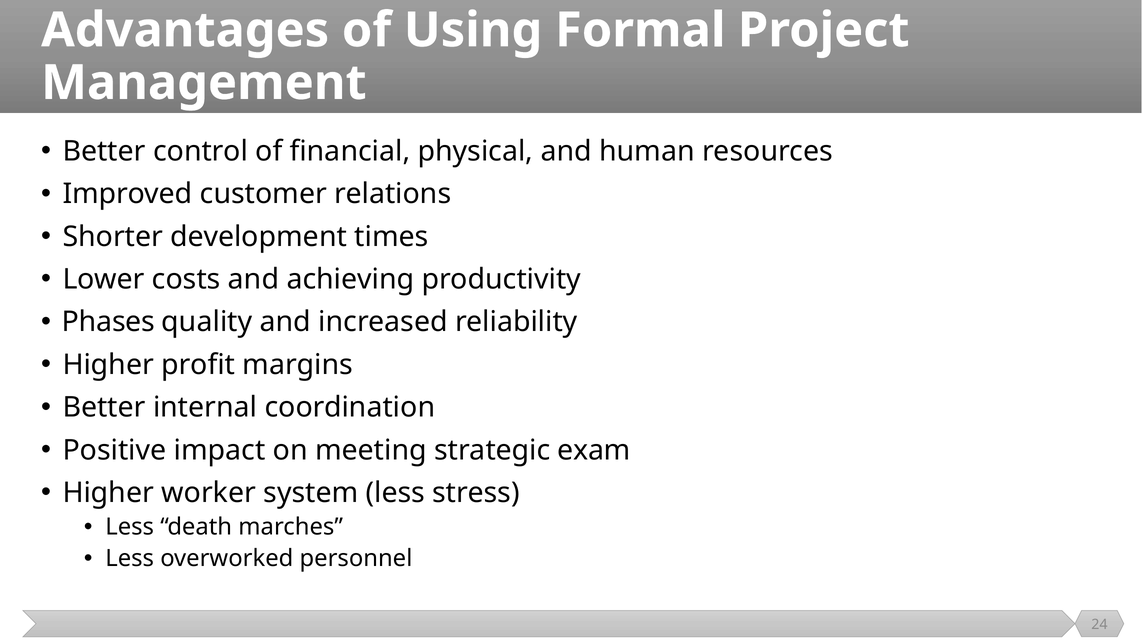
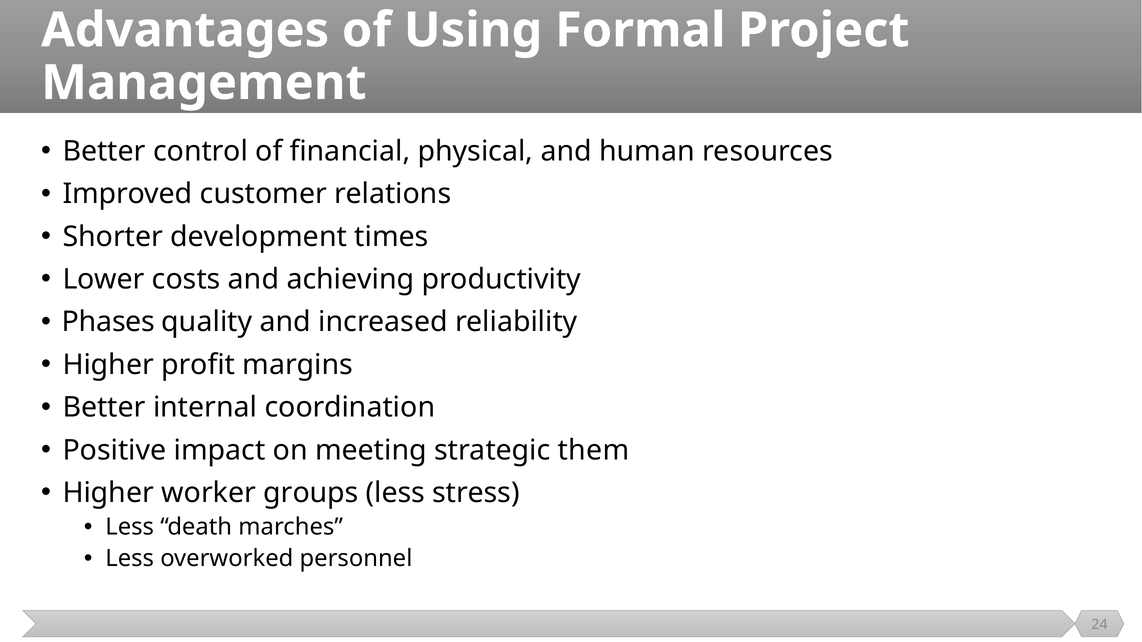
exam: exam -> them (594, 450)
system: system -> groups (311, 493)
